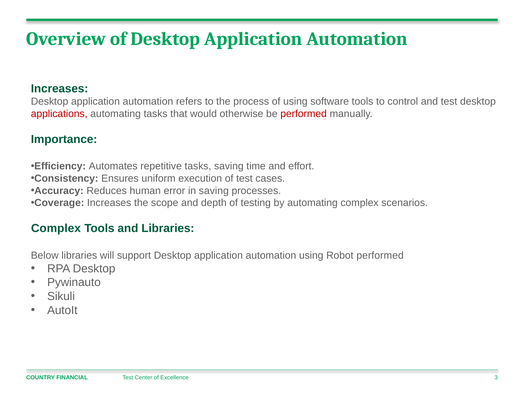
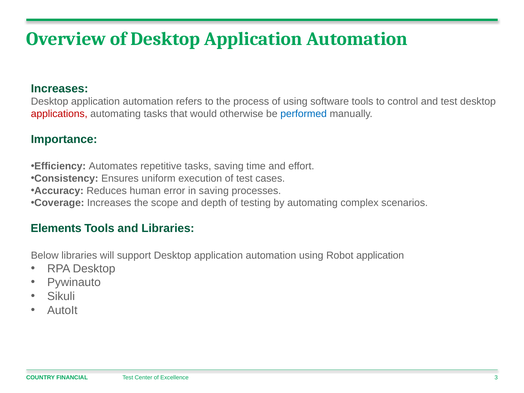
performed colour: red -> blue (304, 114)
Complex: Complex -> Elements (56, 228)
Robot performed: performed -> application (380, 255)
